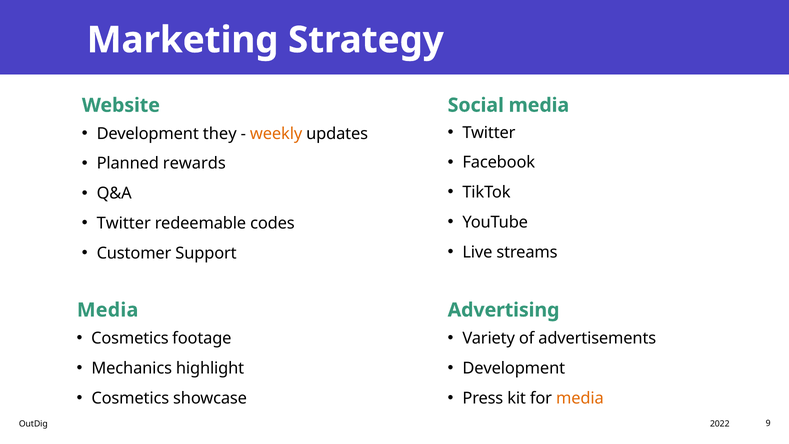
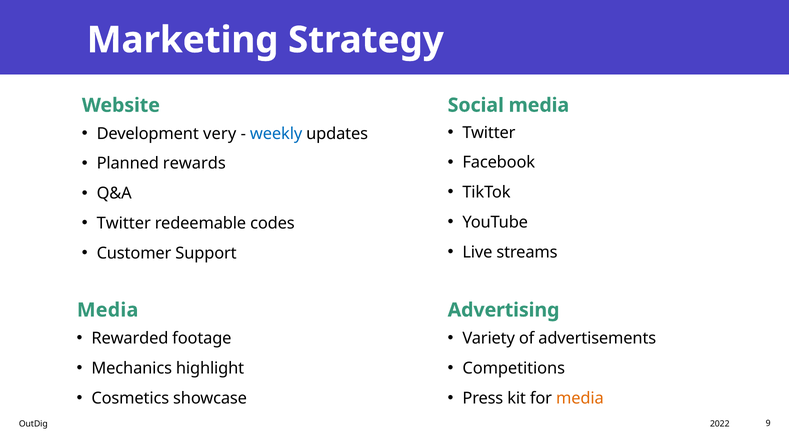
they: they -> very (220, 134)
weekly colour: orange -> blue (276, 134)
Cosmetics: Cosmetics -> Rewarded (130, 338)
Development: Development -> Competitions (514, 368)
